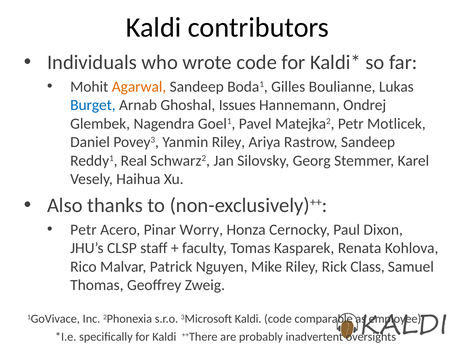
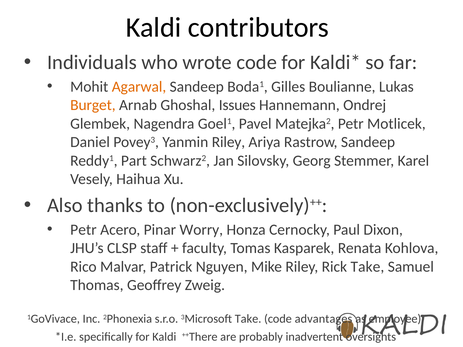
Burget colour: blue -> orange (93, 105)
Real: Real -> Part (134, 161)
Rick Class: Class -> Take (367, 267)
3Microsoft Kaldi: Kaldi -> Take (248, 319)
comparable: comparable -> advantages (323, 319)
